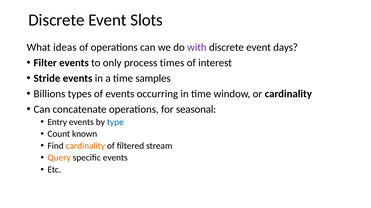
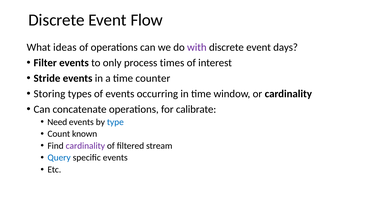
Slots: Slots -> Flow (147, 20)
samples: samples -> counter (153, 79)
Billions: Billions -> Storing (49, 94)
seasonal: seasonal -> calibrate (196, 110)
Entry: Entry -> Need (57, 122)
cardinality colour: orange -> purple (85, 146)
Query colour: orange -> blue (59, 158)
